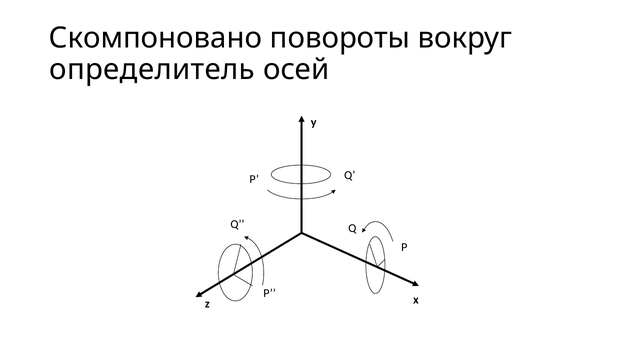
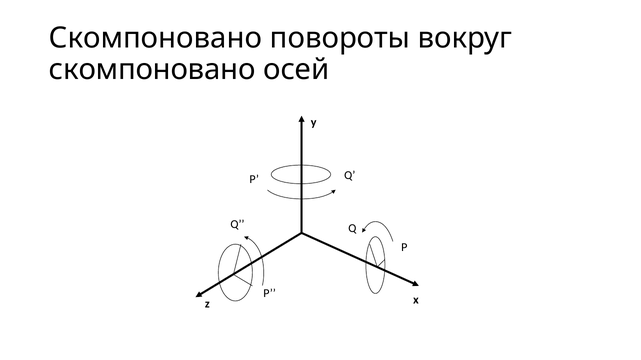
определитель: определитель -> скомпоновано (152, 70)
